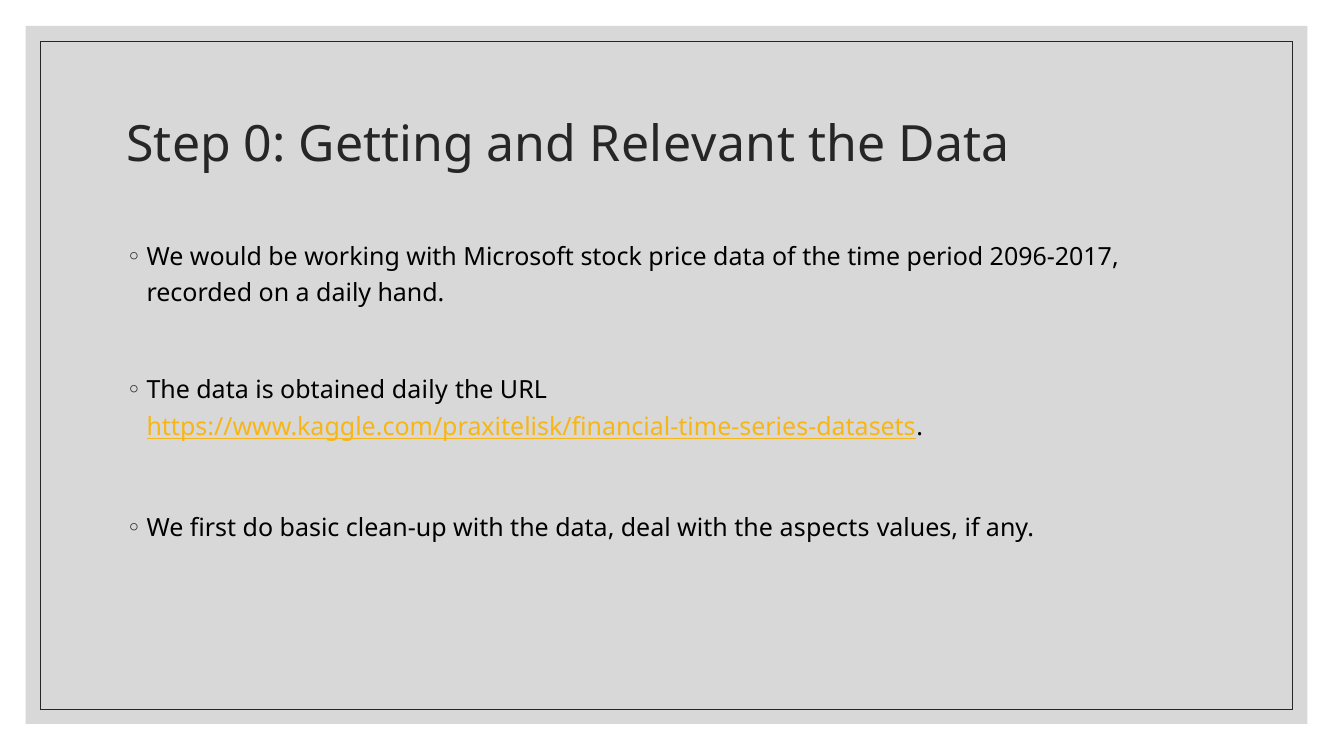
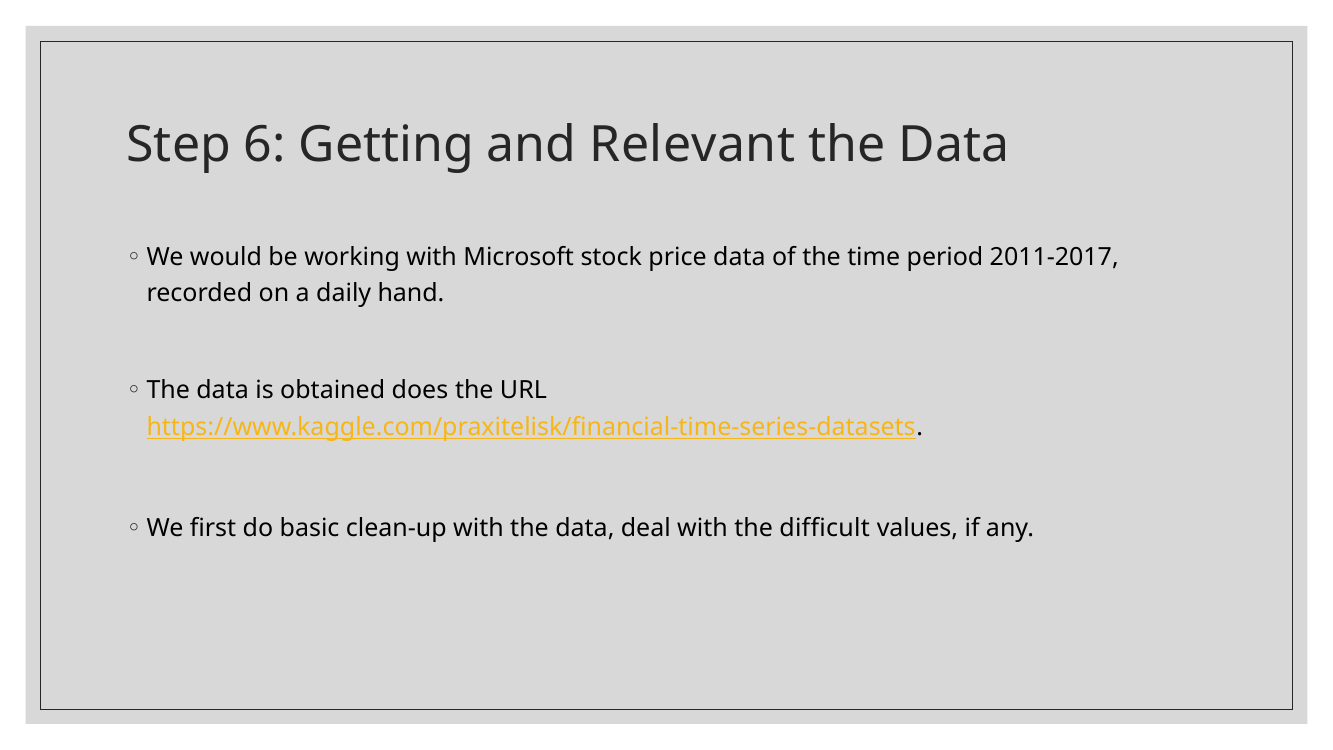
0: 0 -> 6 (265, 145)
2096-2017: 2096-2017 -> 2011-2017 (1054, 258)
obtained daily: daily -> does (420, 391)
aspects: aspects -> difficult (825, 528)
